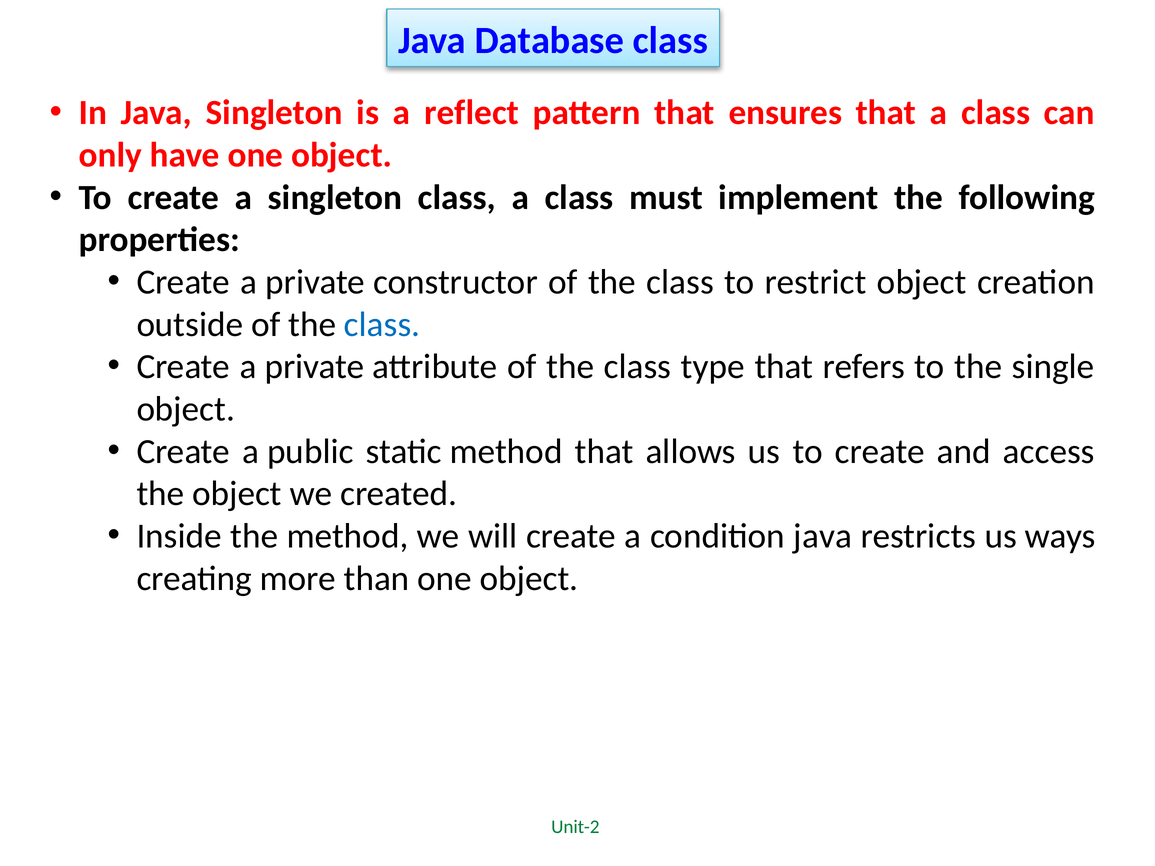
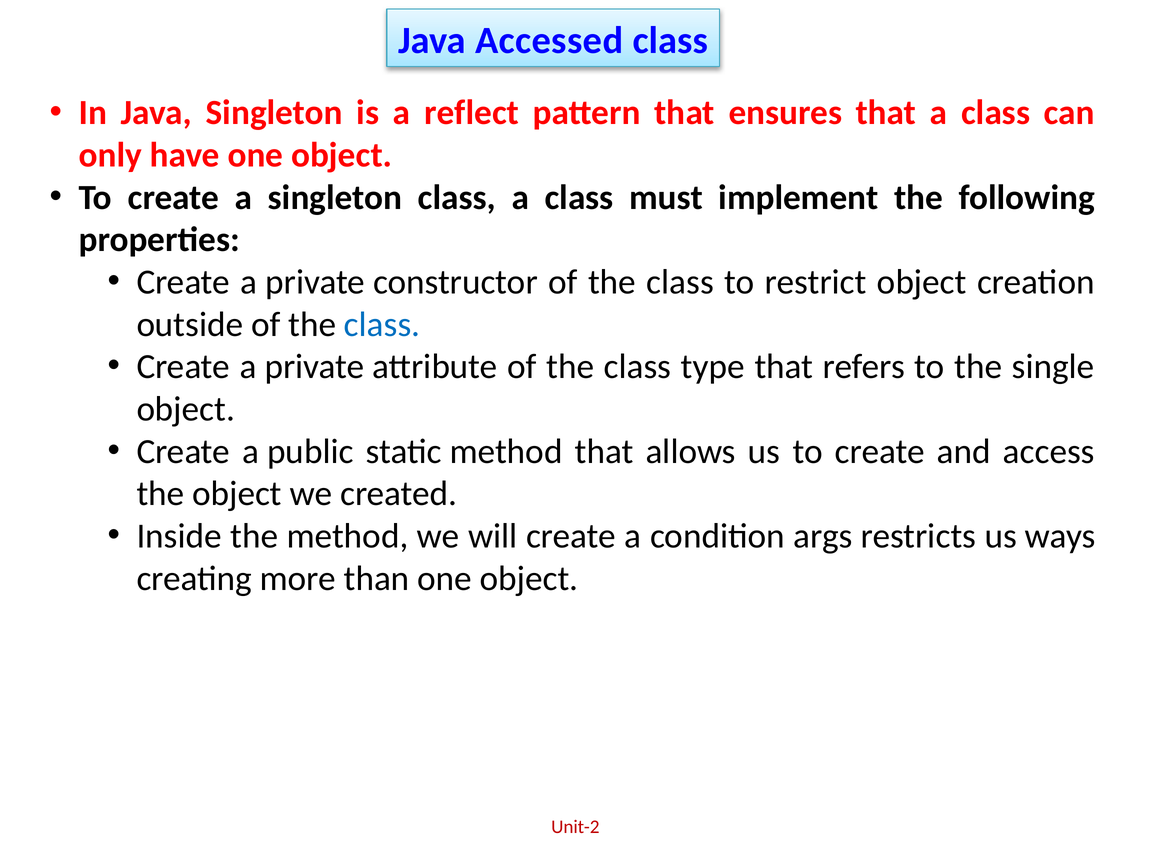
Database: Database -> Accessed (549, 40)
condition java: java -> args (823, 536)
Unit-2 colour: green -> red (575, 827)
